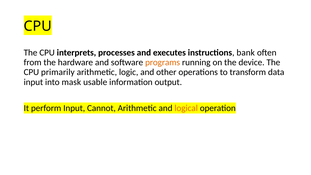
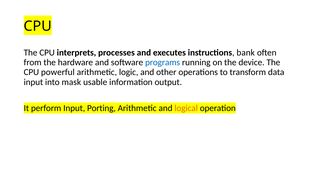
programs colour: orange -> blue (163, 62)
primarily: primarily -> powerful (58, 72)
Cannot: Cannot -> Porting (101, 108)
